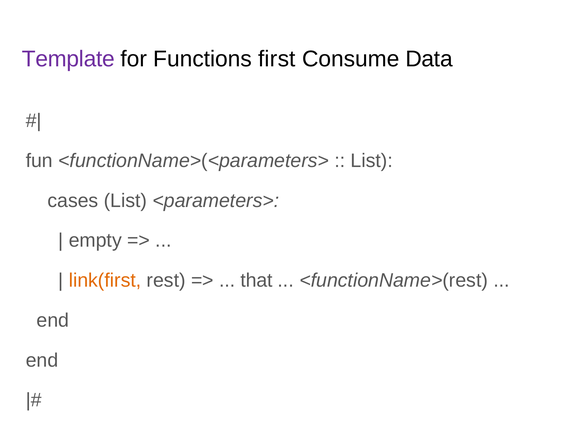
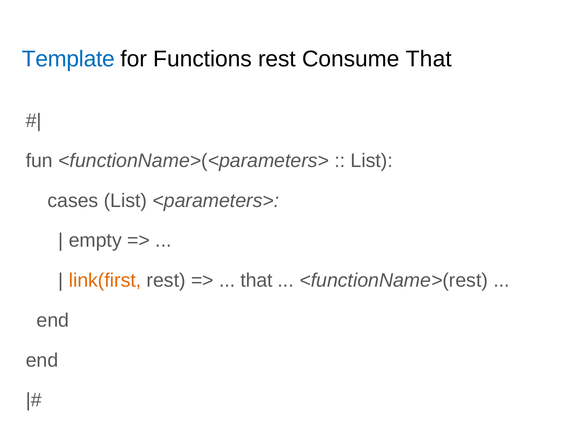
Template colour: purple -> blue (68, 59)
Functions first: first -> rest (277, 59)
Consume Data: Data -> That (429, 59)
